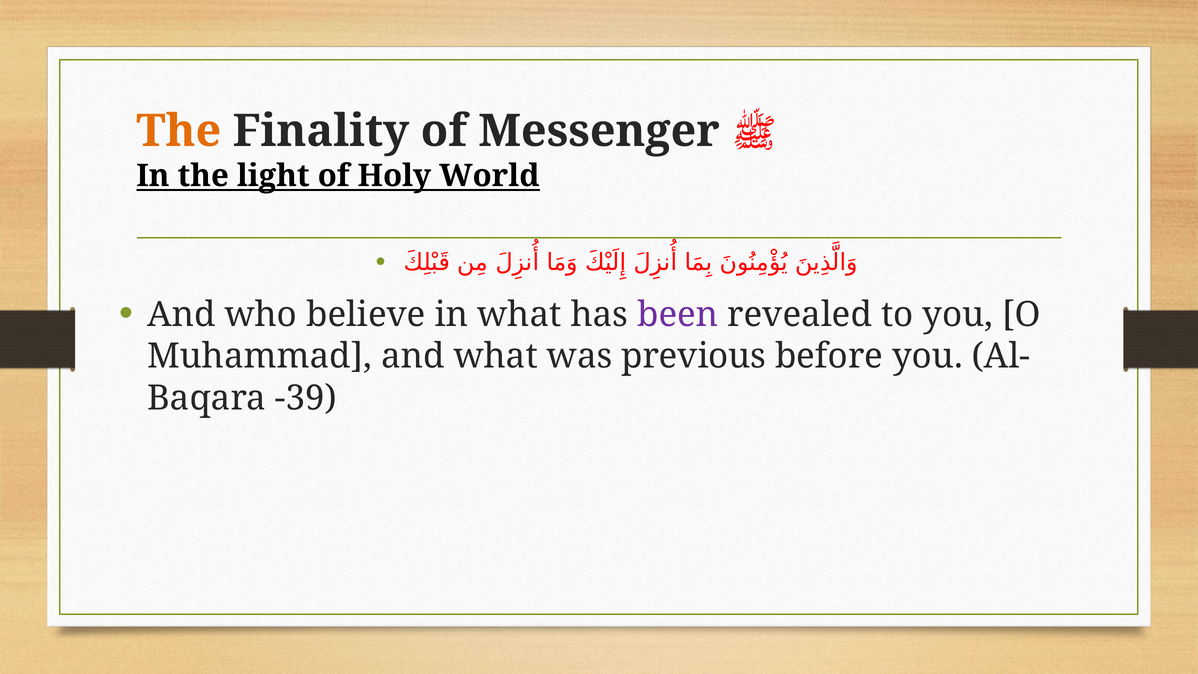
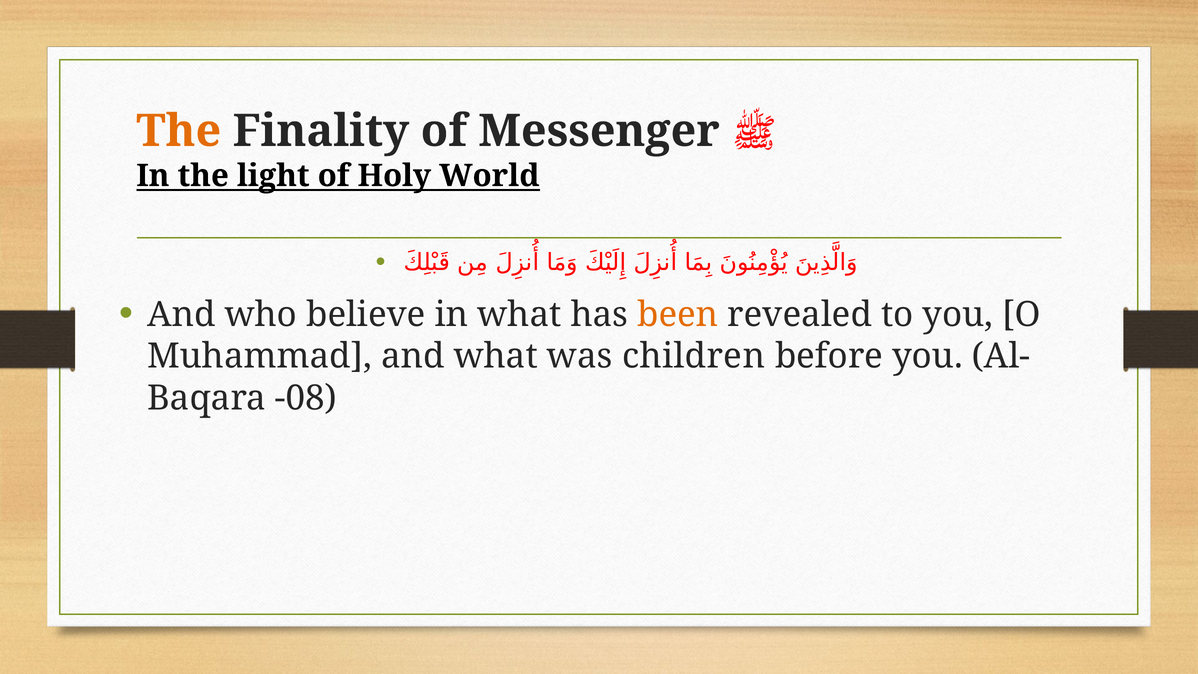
been colour: purple -> orange (678, 314)
previous: previous -> children (694, 356)
-39: -39 -> -08 (306, 398)
